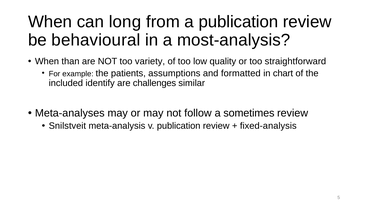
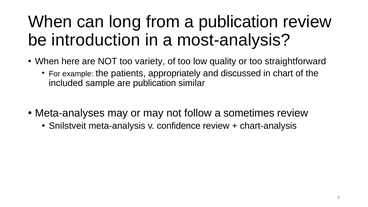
behavioural: behavioural -> introduction (96, 40)
than: than -> here (71, 61)
assumptions: assumptions -> appropriately (174, 73)
formatted: formatted -> discussed (241, 73)
identify: identify -> sample (100, 83)
are challenges: challenges -> publication (155, 83)
v publication: publication -> confidence (179, 126)
fixed-analysis: fixed-analysis -> chart-analysis (268, 126)
